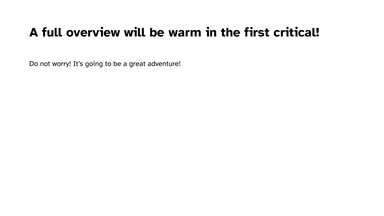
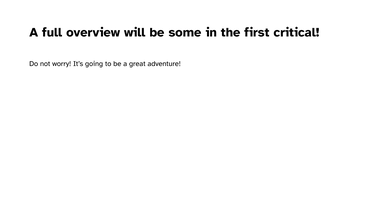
warm: warm -> some (185, 32)
